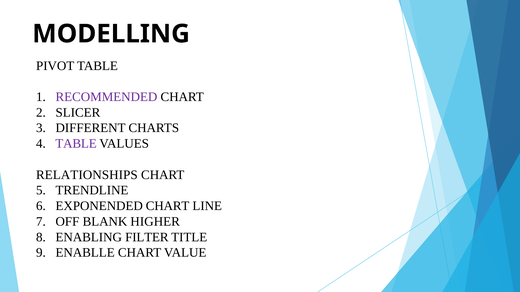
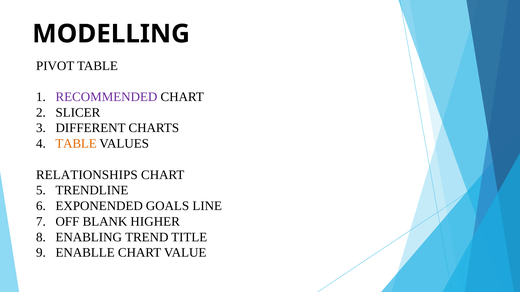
TABLE colour: purple -> orange (76, 144)
EXPONENDED CHART: CHART -> GOALS (167, 206)
FILTER: FILTER -> TREND (147, 237)
